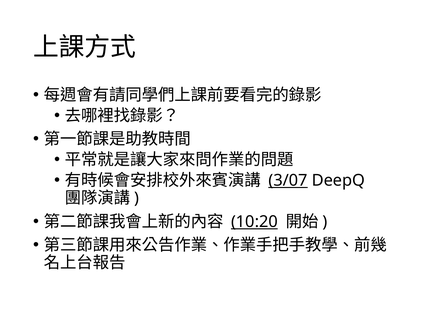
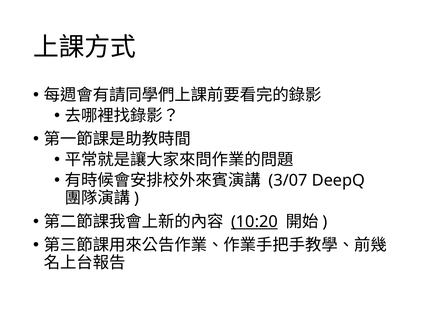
3/07 underline: present -> none (288, 180)
